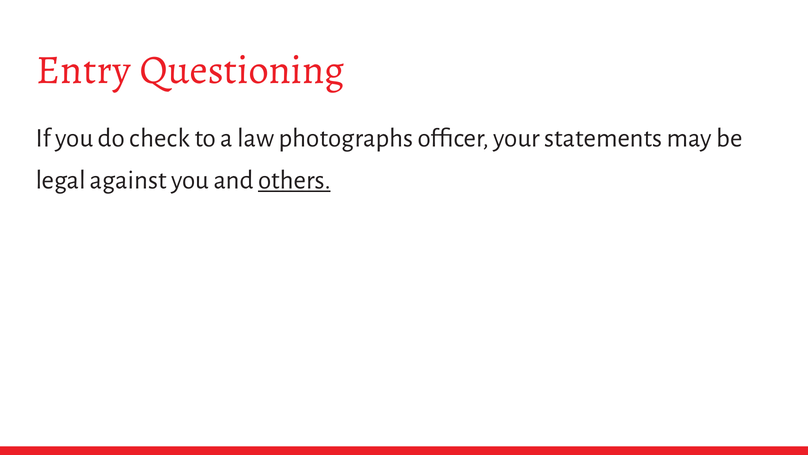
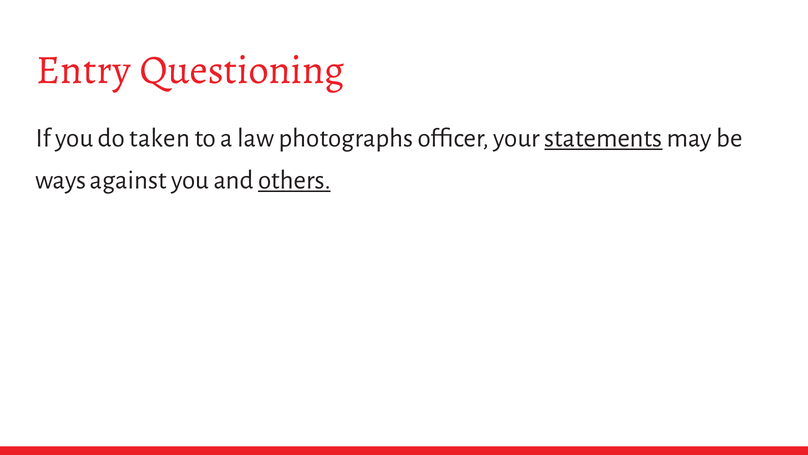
check: check -> taken (160, 138)
statements underline: none -> present (603, 138)
legal: legal -> ways (61, 180)
